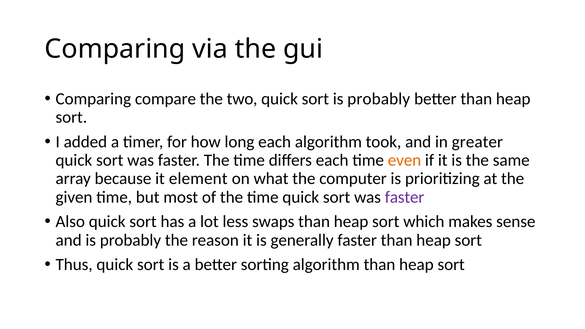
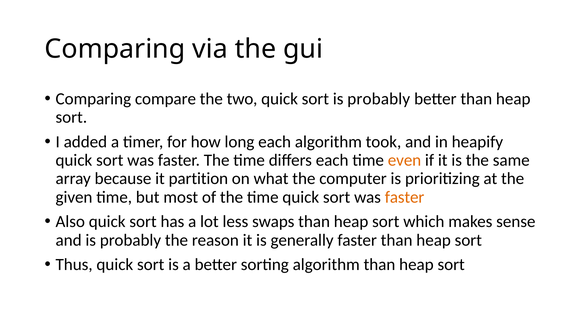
greater: greater -> heapify (477, 142)
element: element -> partition (198, 179)
faster colour: purple -> orange (405, 197)
